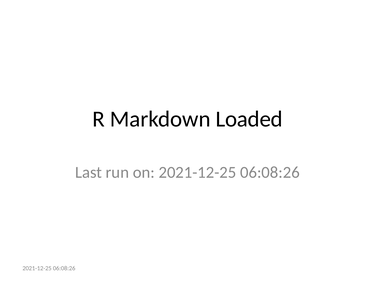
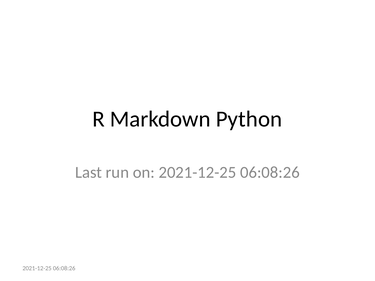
Loaded: Loaded -> Python (249, 119)
